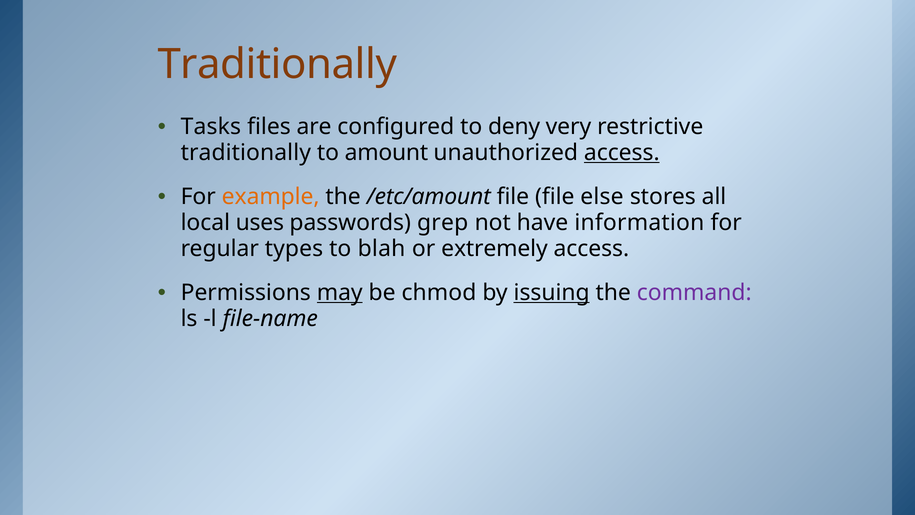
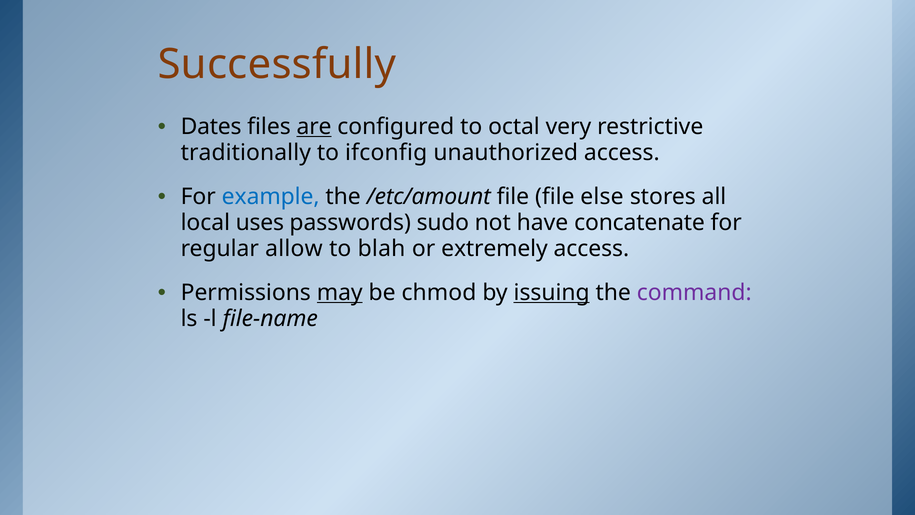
Traditionally: Traditionally -> Successfully (277, 65)
Tasks: Tasks -> Dates (211, 127)
are underline: none -> present (314, 127)
deny: deny -> octal (514, 127)
amount: amount -> ifconfig (386, 153)
access underline: present -> none (622, 153)
example colour: orange -> blue (271, 197)
grep: grep -> sudo (443, 223)
information: information -> concatenate (640, 223)
types: types -> allow (294, 249)
